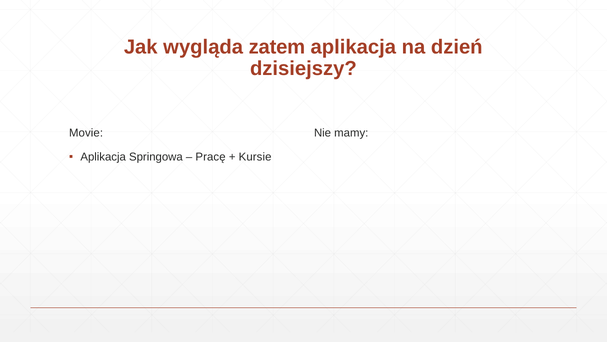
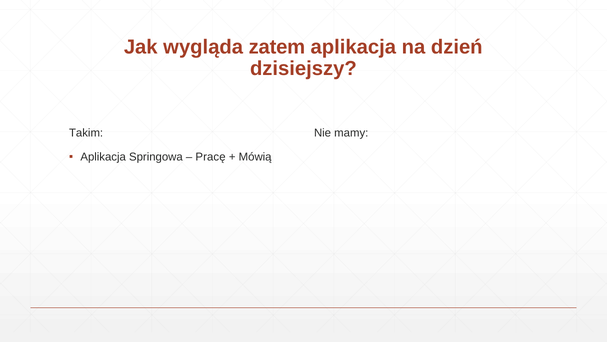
Movie: Movie -> Takim (86, 133)
Kursie: Kursie -> Mówią (255, 157)
